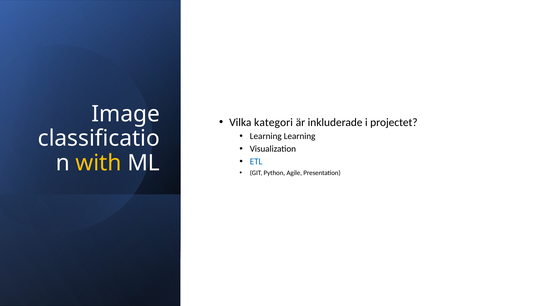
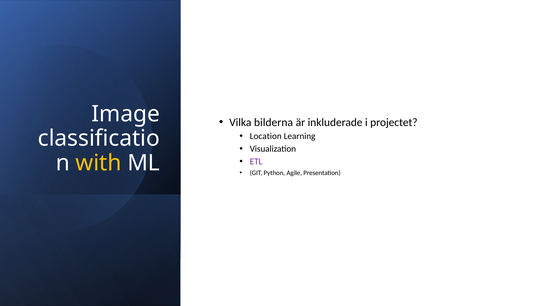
kategori: kategori -> bilderna (274, 123)
Learning: Learning -> Location (266, 136)
ETL colour: blue -> purple (256, 162)
